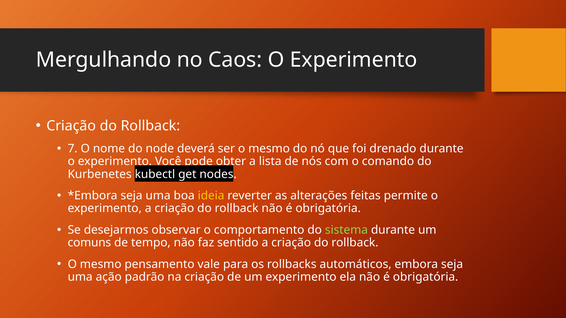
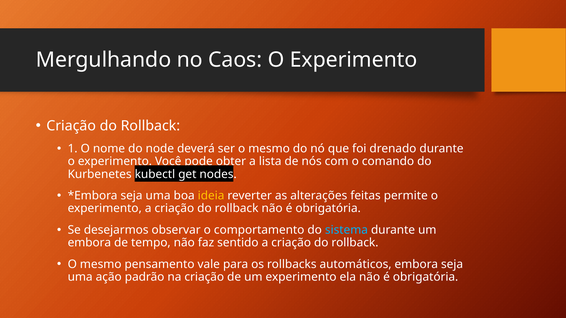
7: 7 -> 1 (73, 149)
sistema colour: light green -> light blue (346, 230)
comuns: comuns -> embora (89, 243)
